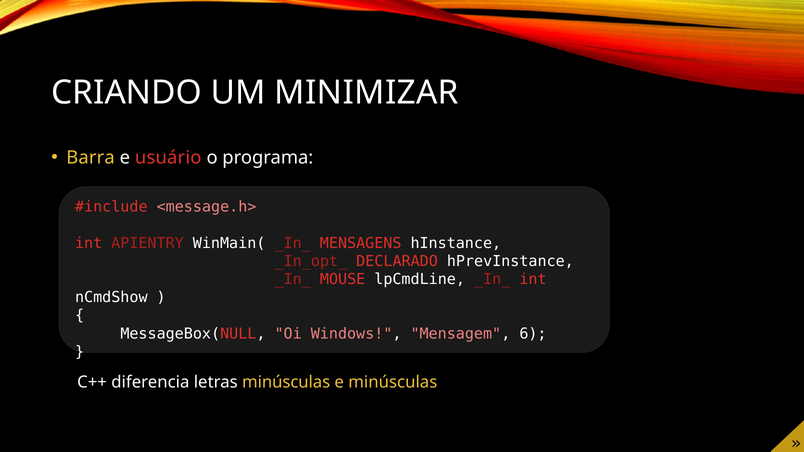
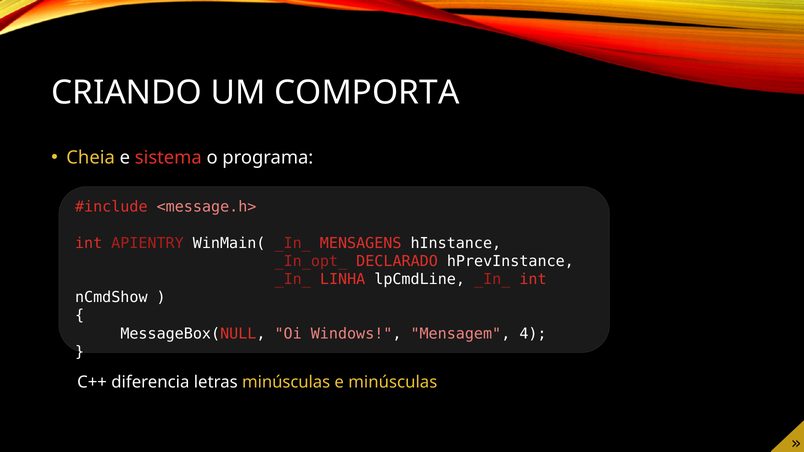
MINIMIZAR: MINIMIZAR -> COMPORTA (367, 93)
Barra: Barra -> Cheia (91, 158)
usuário: usuário -> sistema (168, 158)
MOUSE: MOUSE -> LINHA (343, 279)
6: 6 -> 4 (533, 334)
